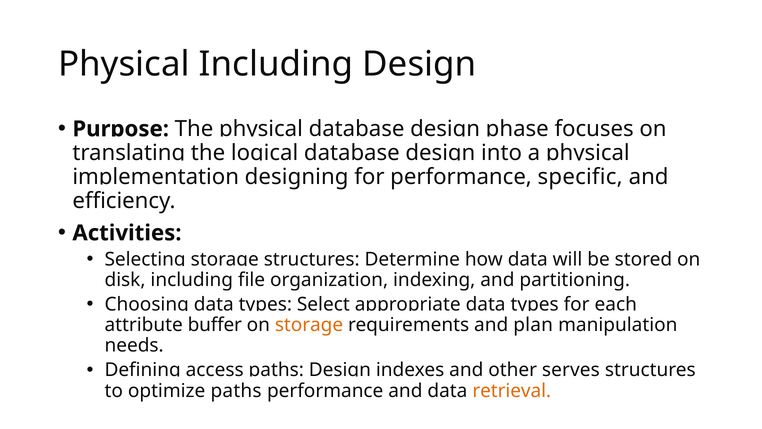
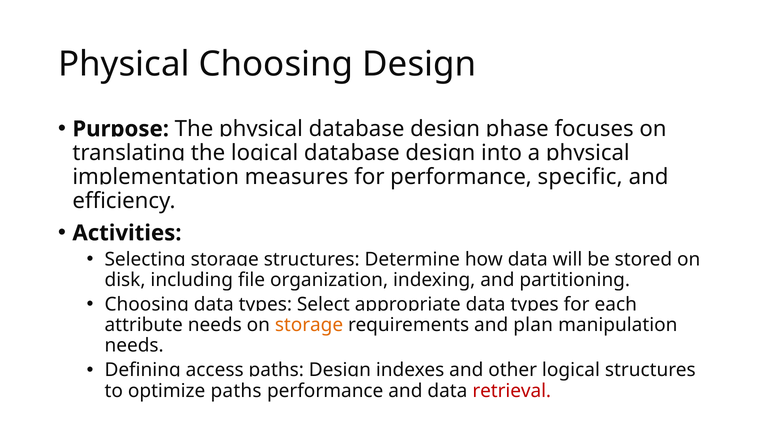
Physical Including: Including -> Choosing (276, 64)
designing: designing -> measures (297, 177)
buffer: buffer -> needs (215, 325)
serves: serves -> logical (571, 370)
retrieval colour: orange -> red (512, 390)
